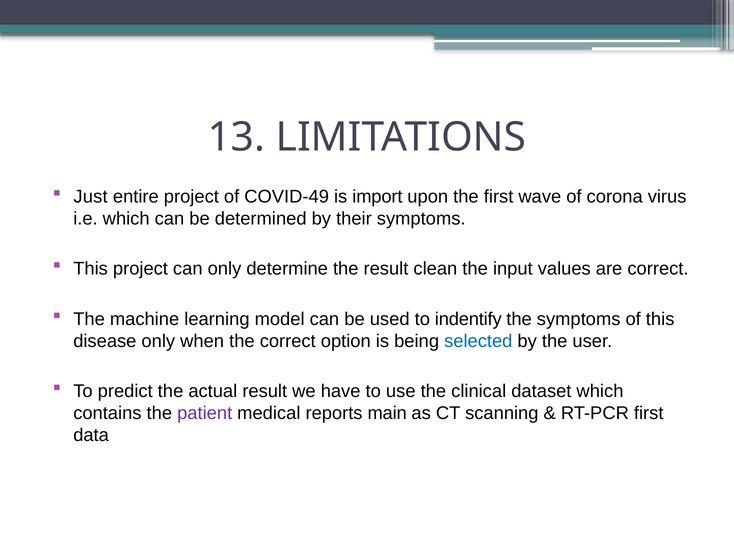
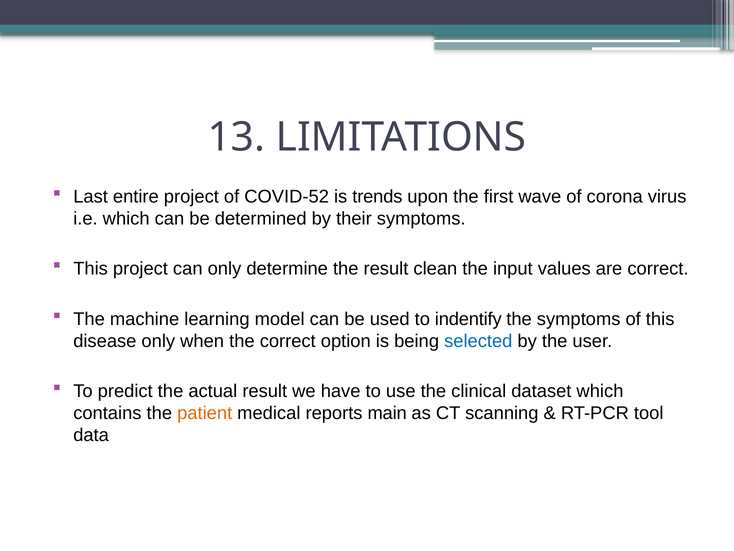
Just: Just -> Last (91, 196)
COVID-49: COVID-49 -> COVID-52 (287, 196)
import: import -> trends (377, 196)
patient colour: purple -> orange (205, 413)
RT-PCR first: first -> tool (649, 413)
